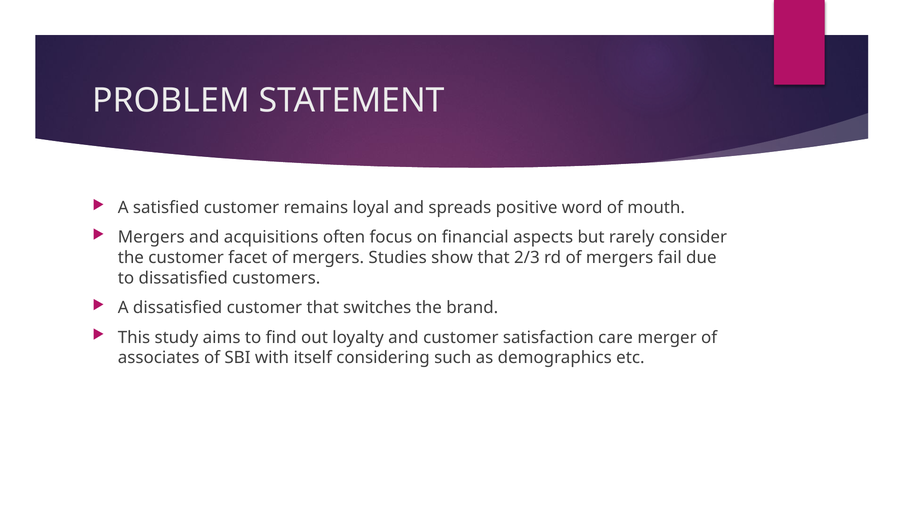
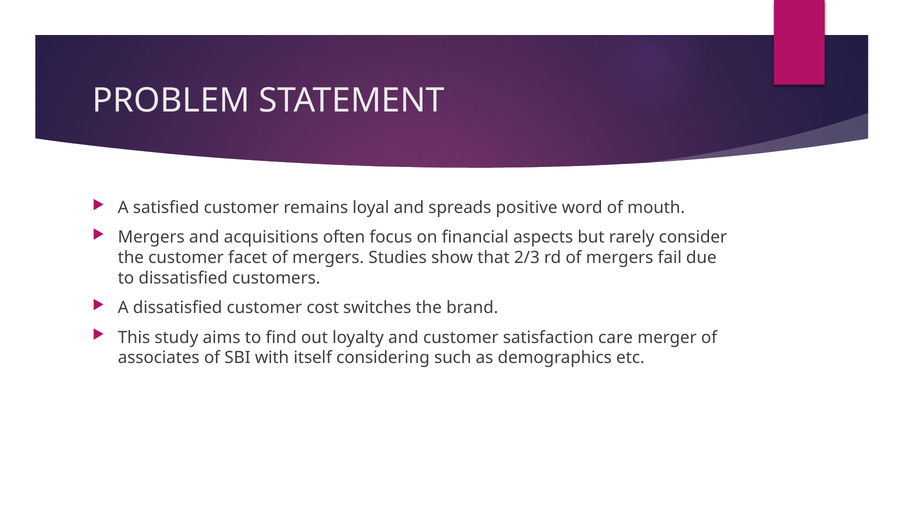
customer that: that -> cost (323, 308)
